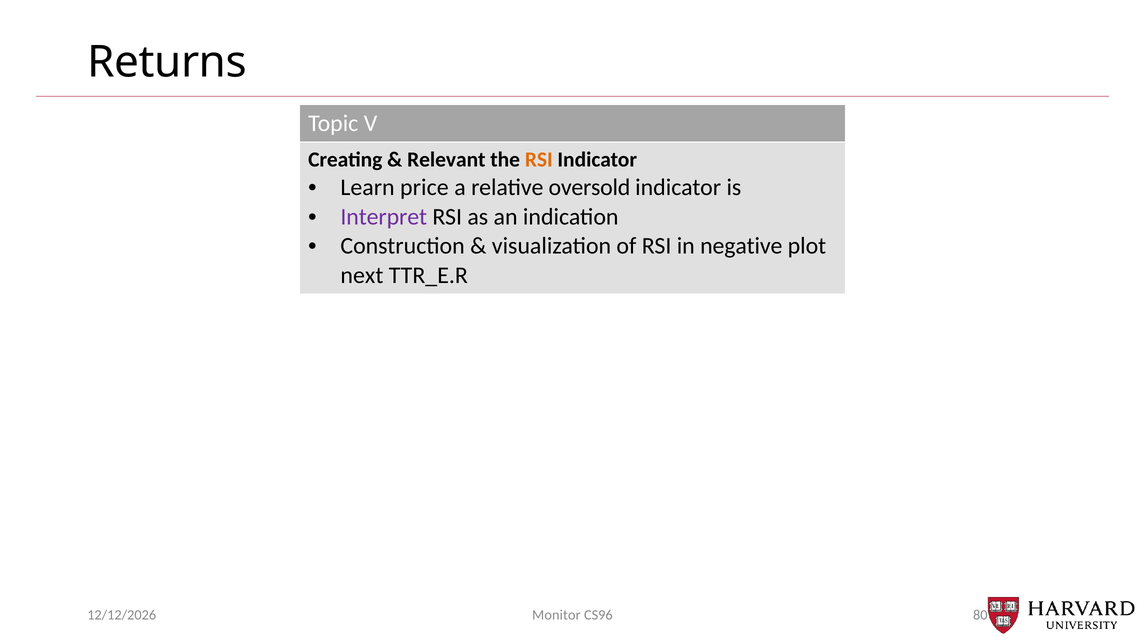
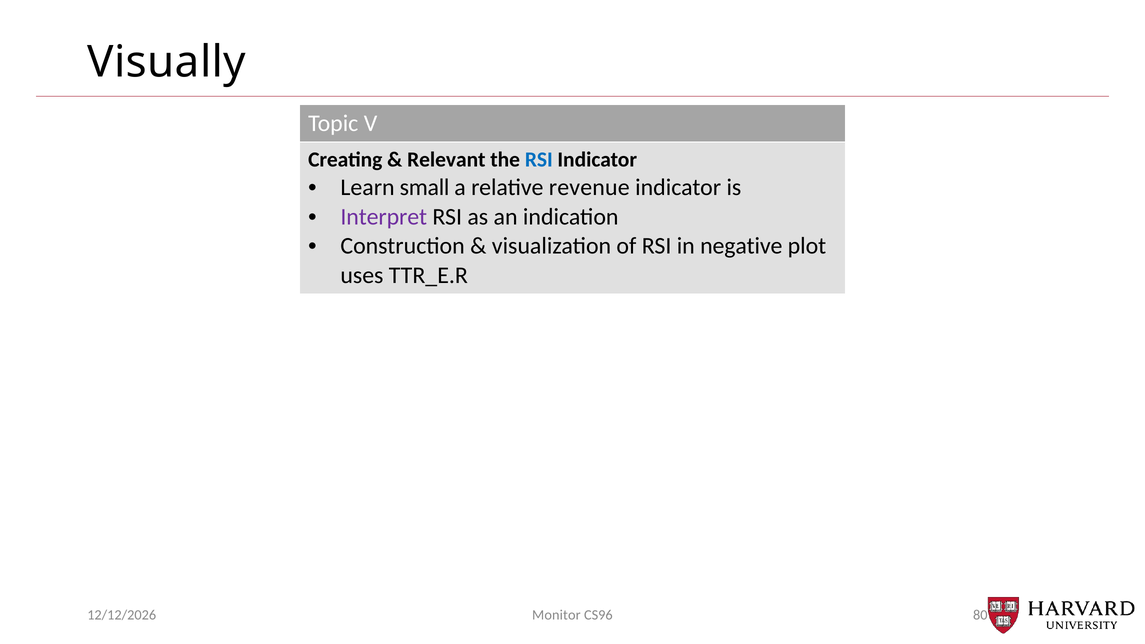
Returns: Returns -> Visually (167, 62)
RSI colour: orange -> blue (539, 160)
price: price -> small (425, 188)
oversold: oversold -> revenue (589, 188)
next: next -> uses (362, 275)
